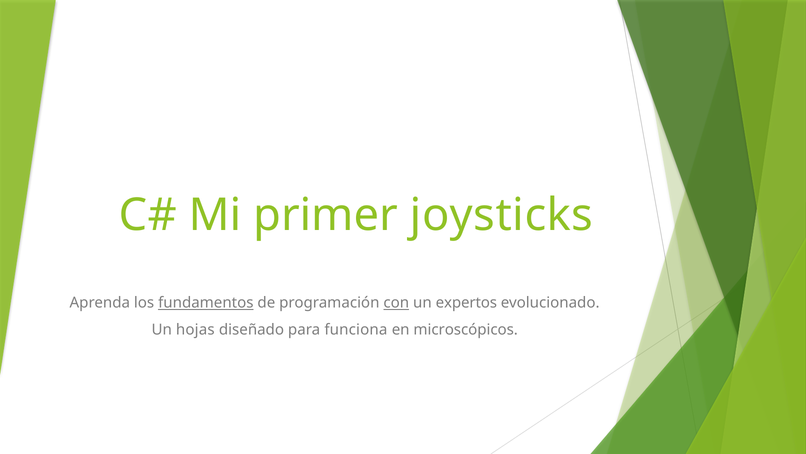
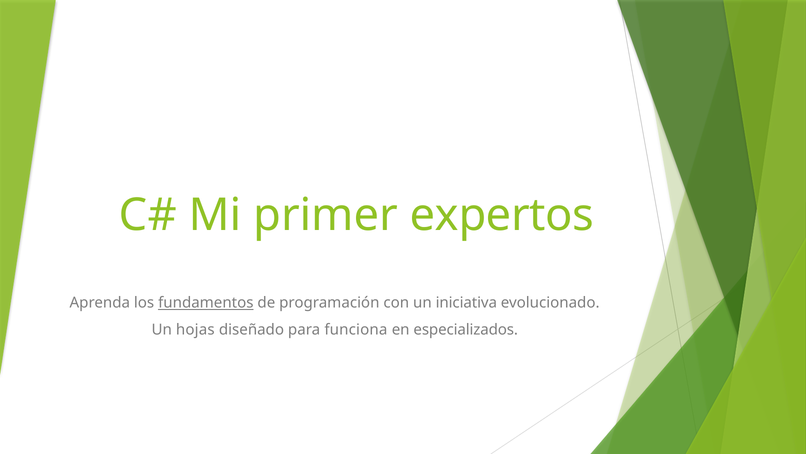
joysticks: joysticks -> expertos (502, 215)
con underline: present -> none (396, 303)
expertos: expertos -> iniciativa (466, 303)
microscópicos: microscópicos -> especializados (466, 329)
